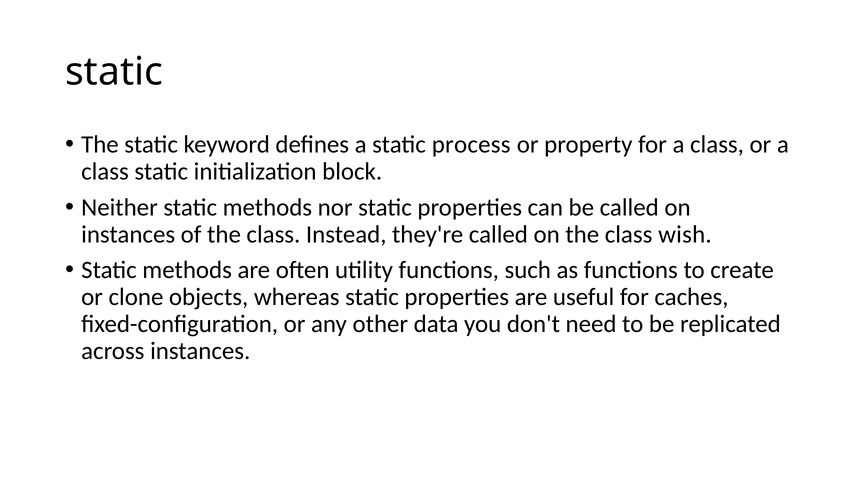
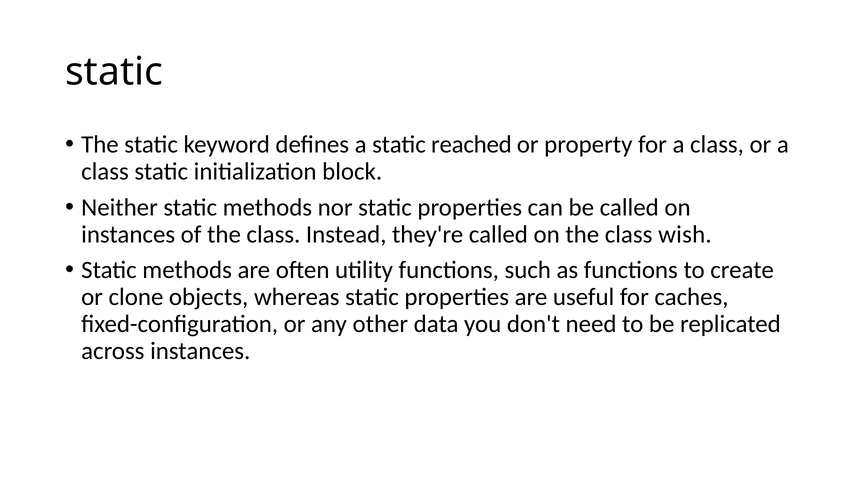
process: process -> reached (471, 145)
